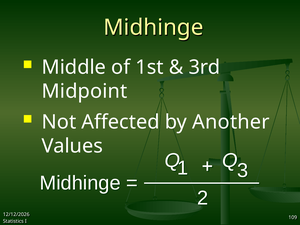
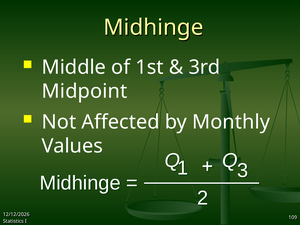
Another: Another -> Monthly (231, 122)
